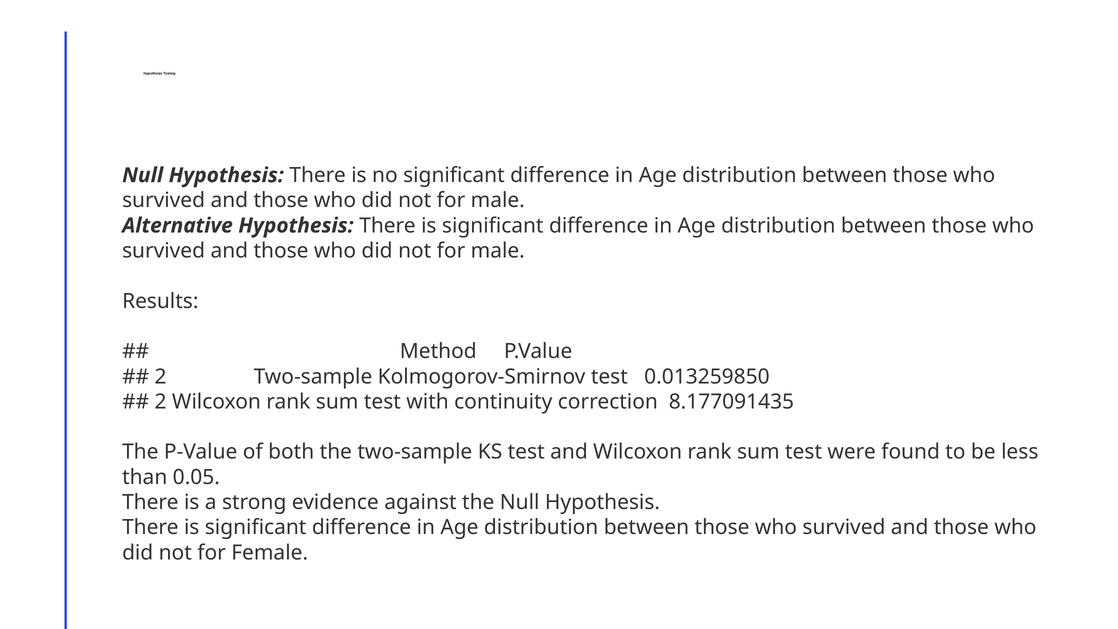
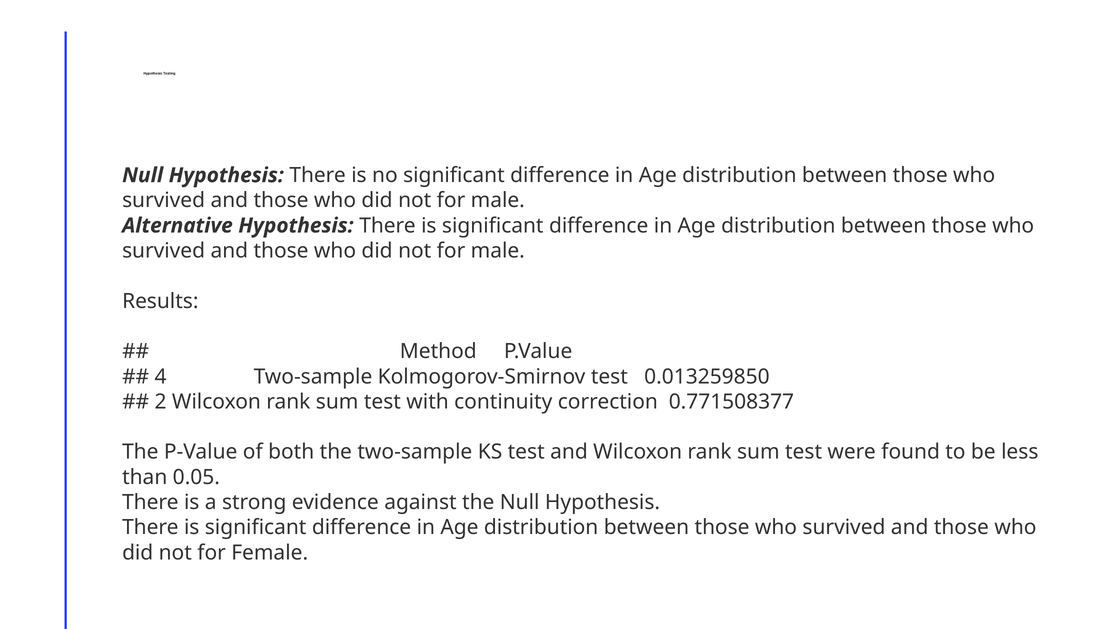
2: 2 -> 4 (161, 377)
8.177091435: 8.177091435 -> 0.771508377 (731, 402)
